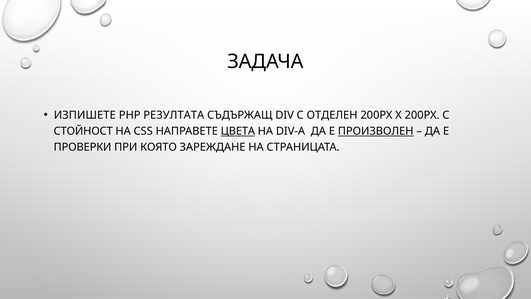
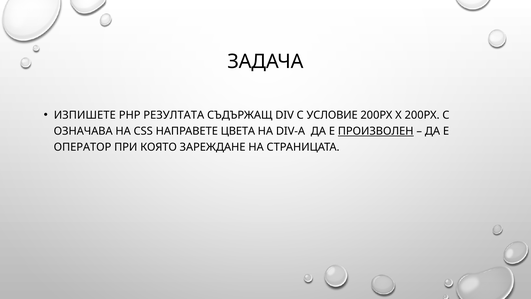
ОТДЕЛЕН: ОТДЕЛЕН -> УСЛОВИЕ (332, 115)
СТОЙНОСТ: СТОЙНОСТ -> ОЗНАЧАВА (83, 131)
ЦВЕТА underline: present -> none (238, 131)
ПРОВЕРКИ: ПРОВЕРКИ -> ОПЕРАТОР (83, 147)
